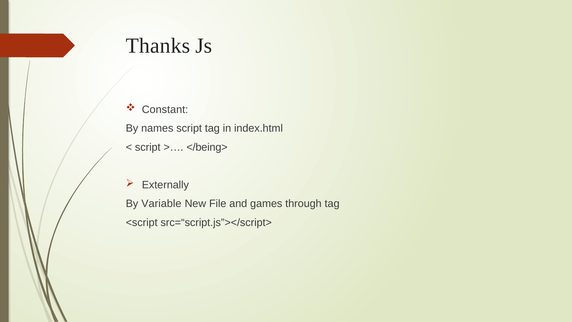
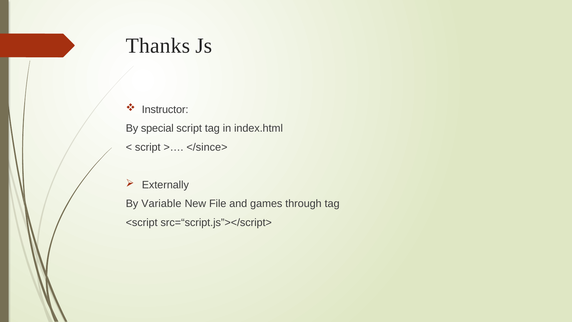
Constant: Constant -> Instructor (165, 109)
names: names -> special (157, 128)
</being>: </being> -> </since> (207, 147)
